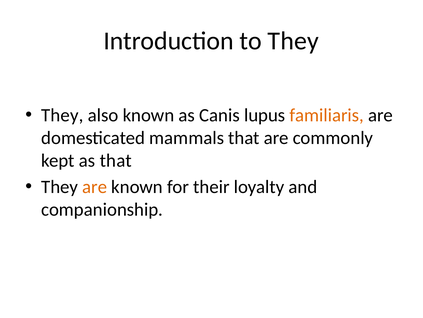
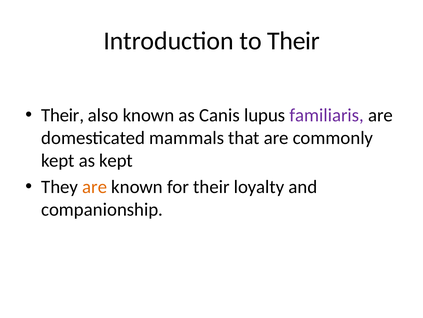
to They: They -> Their (293, 41)
They: They -> Their (63, 115)
familiaris colour: orange -> purple (327, 115)
as that: that -> kept (116, 160)
